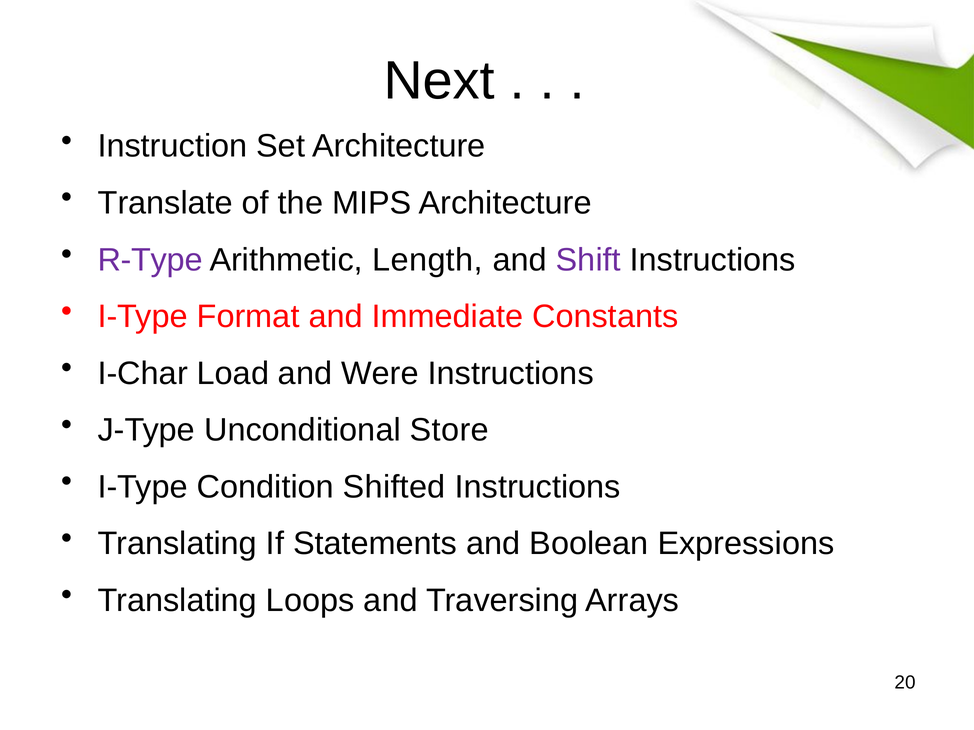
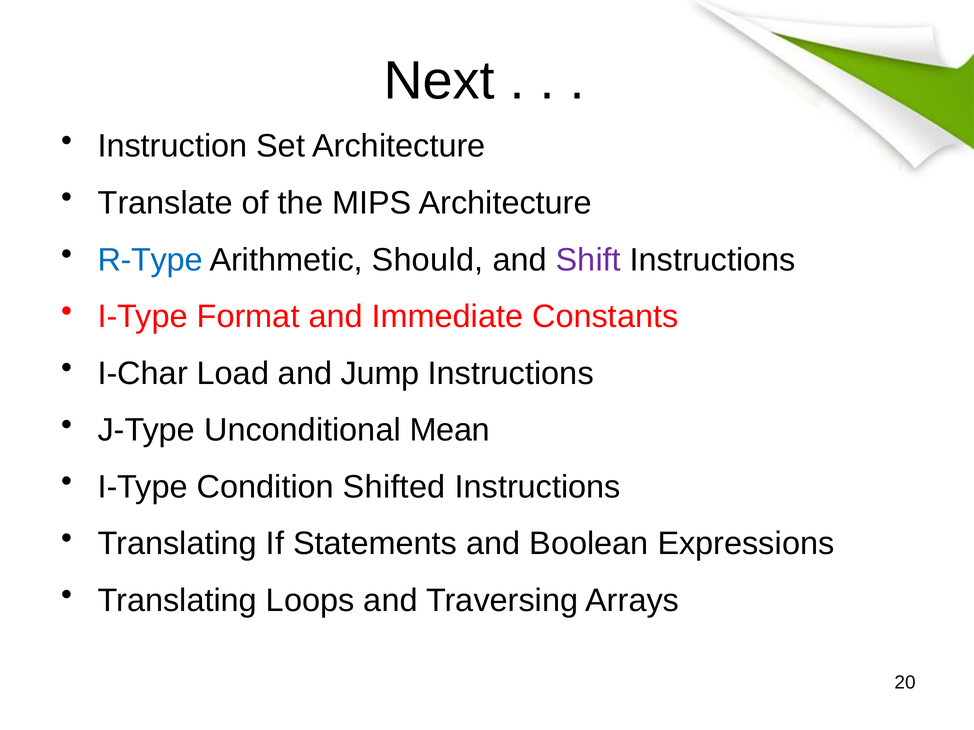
R-Type colour: purple -> blue (150, 260)
Length: Length -> Should (428, 260)
Were: Were -> Jump (380, 374)
Store: Store -> Mean (450, 430)
